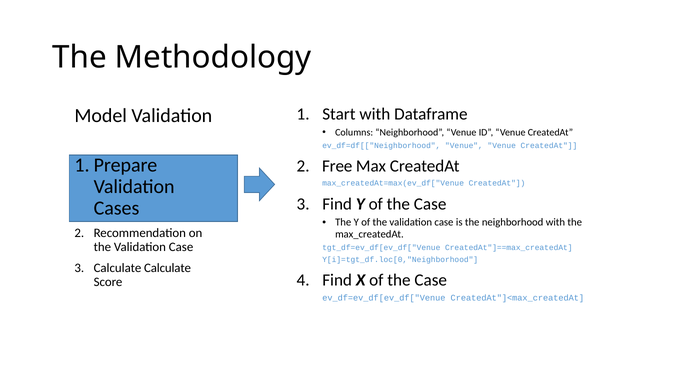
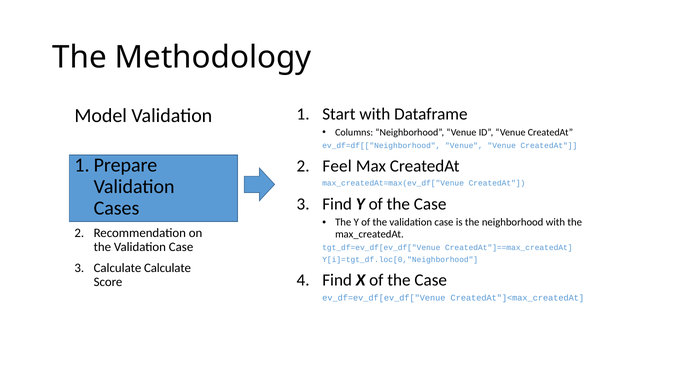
Free: Free -> Feel (337, 166)
